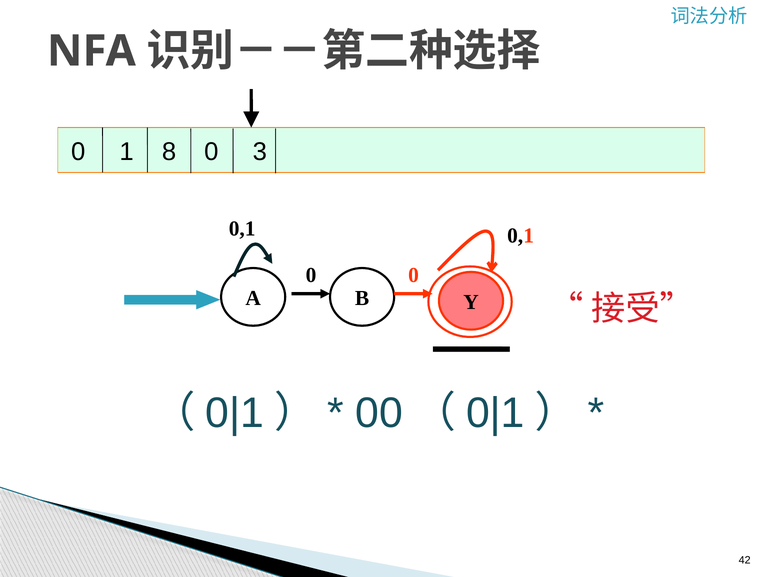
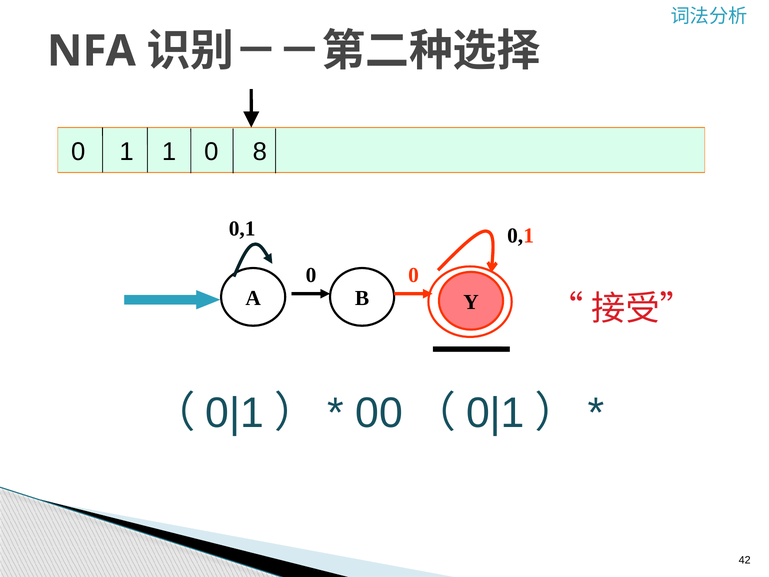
1 8: 8 -> 1 (169, 152)
3: 3 -> 8 (260, 152)
